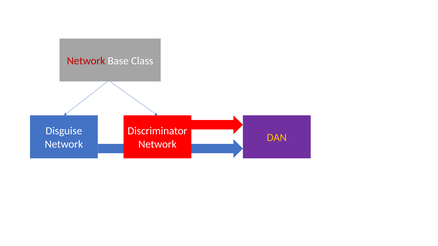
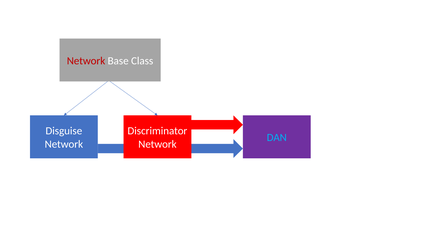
DAN colour: yellow -> light blue (277, 138)
